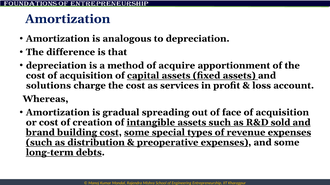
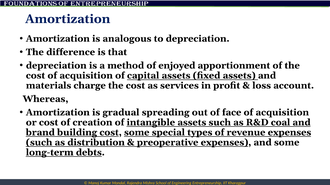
acquire: acquire -> enjoyed (177, 66)
solutions: solutions -> materials (49, 86)
sold: sold -> coal (281, 123)
